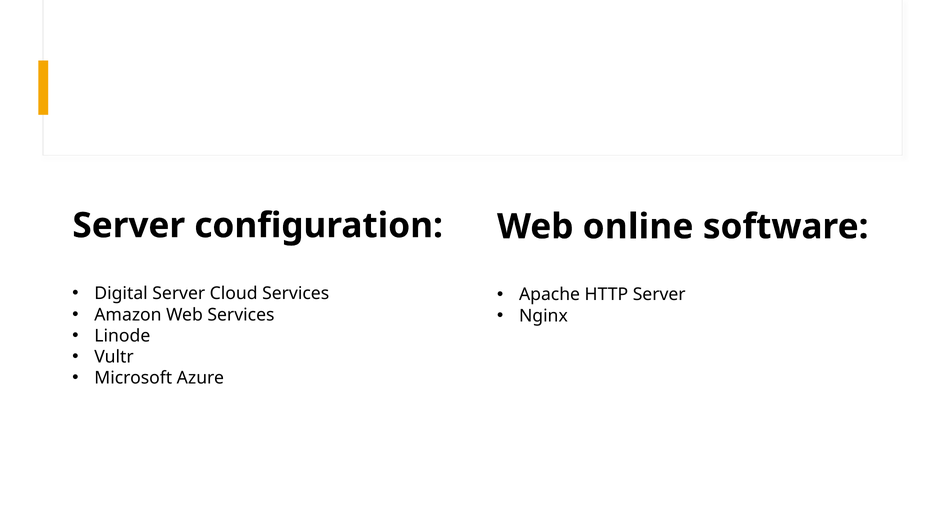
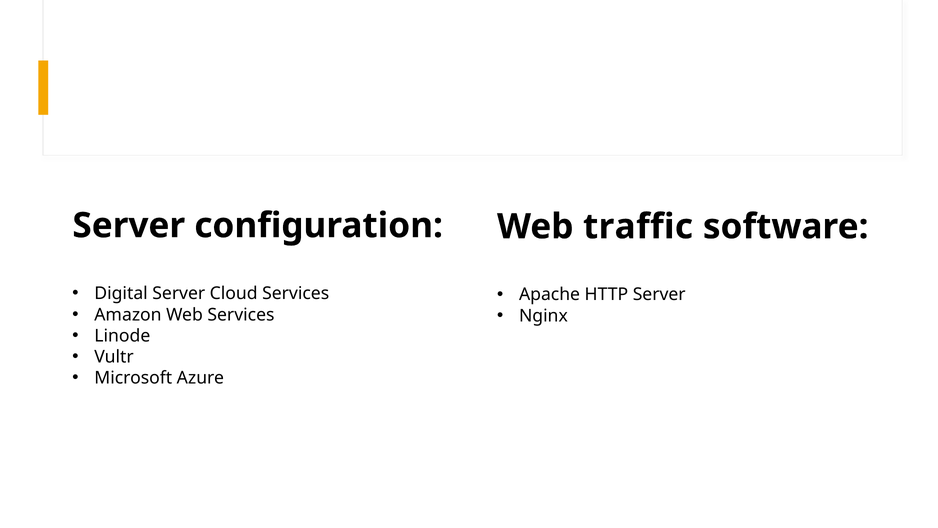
online: online -> traffic (638, 226)
